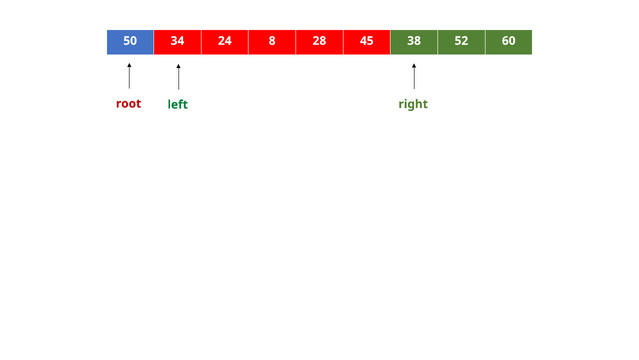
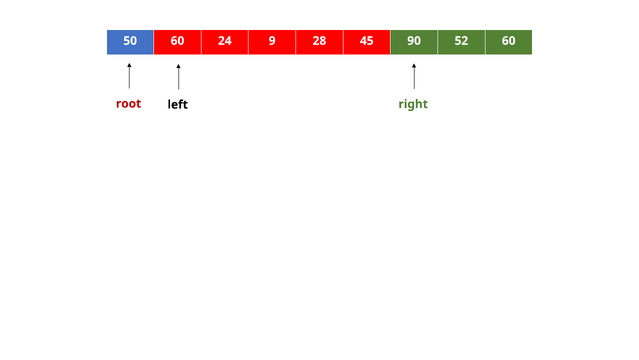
50 34: 34 -> 60 (177, 41)
8: 8 -> 9 (272, 41)
38: 38 -> 90 (414, 41)
left colour: green -> black (178, 104)
